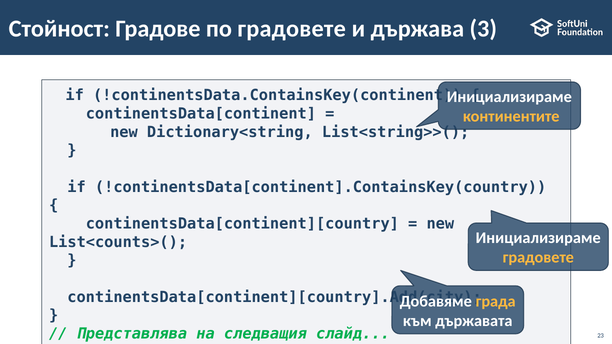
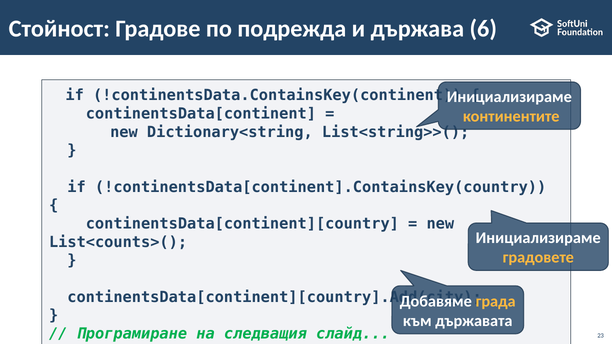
по градовете: градовете -> подрежда (292, 29)
3: 3 -> 6 (483, 29)
Представлява: Представлява -> Програмиране (132, 334)
